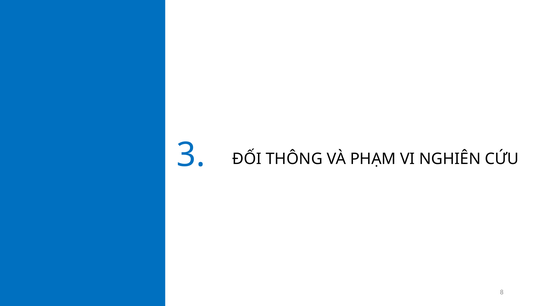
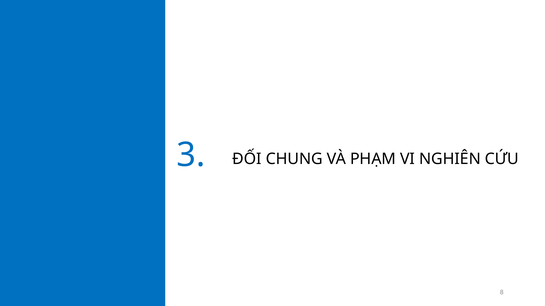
THÔNG: THÔNG -> CHUNG (294, 159)
